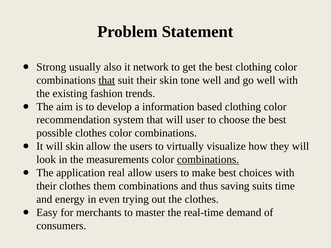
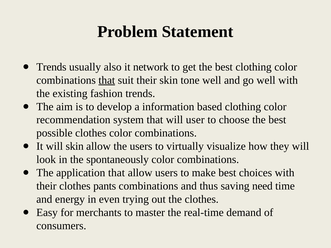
Strong: Strong -> Trends (51, 67)
measurements: measurements -> spontaneously (118, 160)
combinations underline: present -> none (208, 160)
application real: real -> that (116, 173)
them: them -> pants (105, 186)
suits: suits -> need (262, 186)
